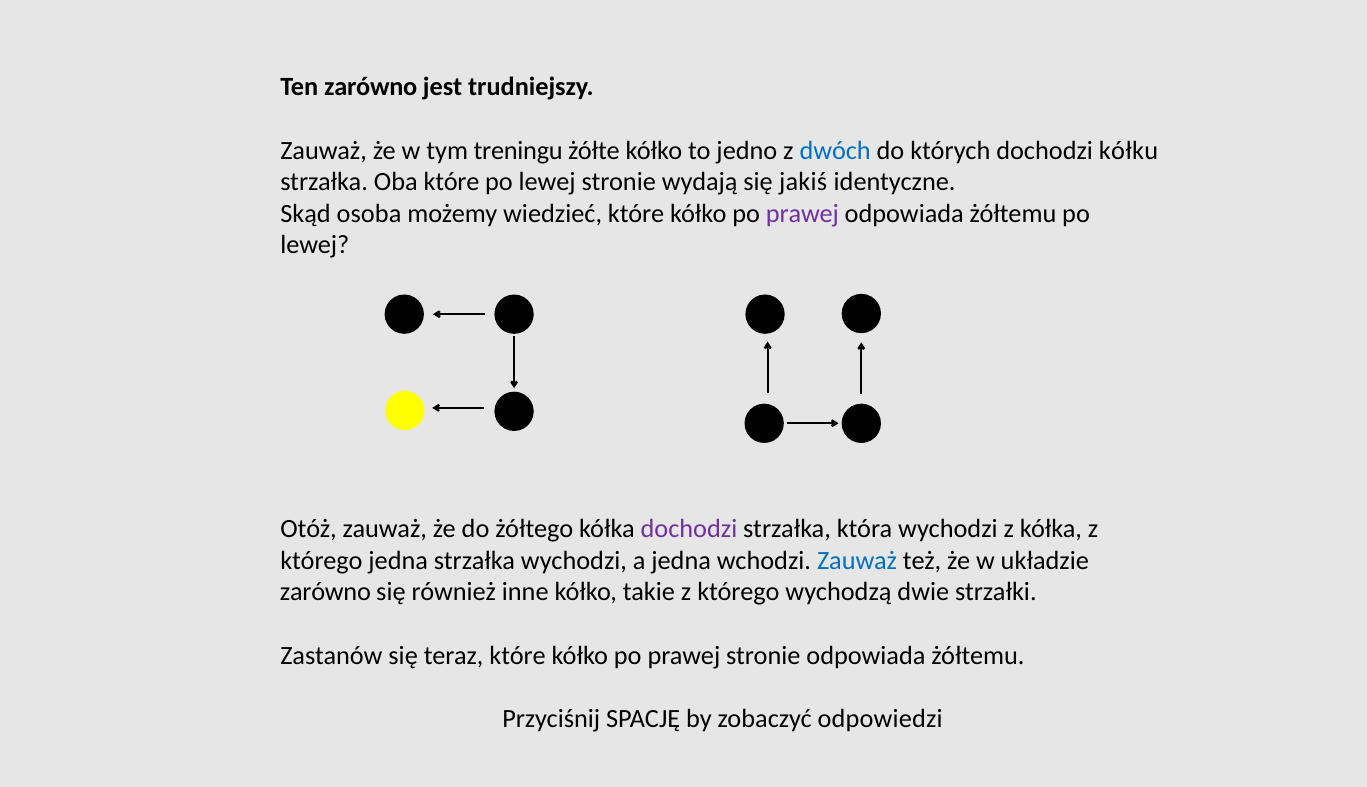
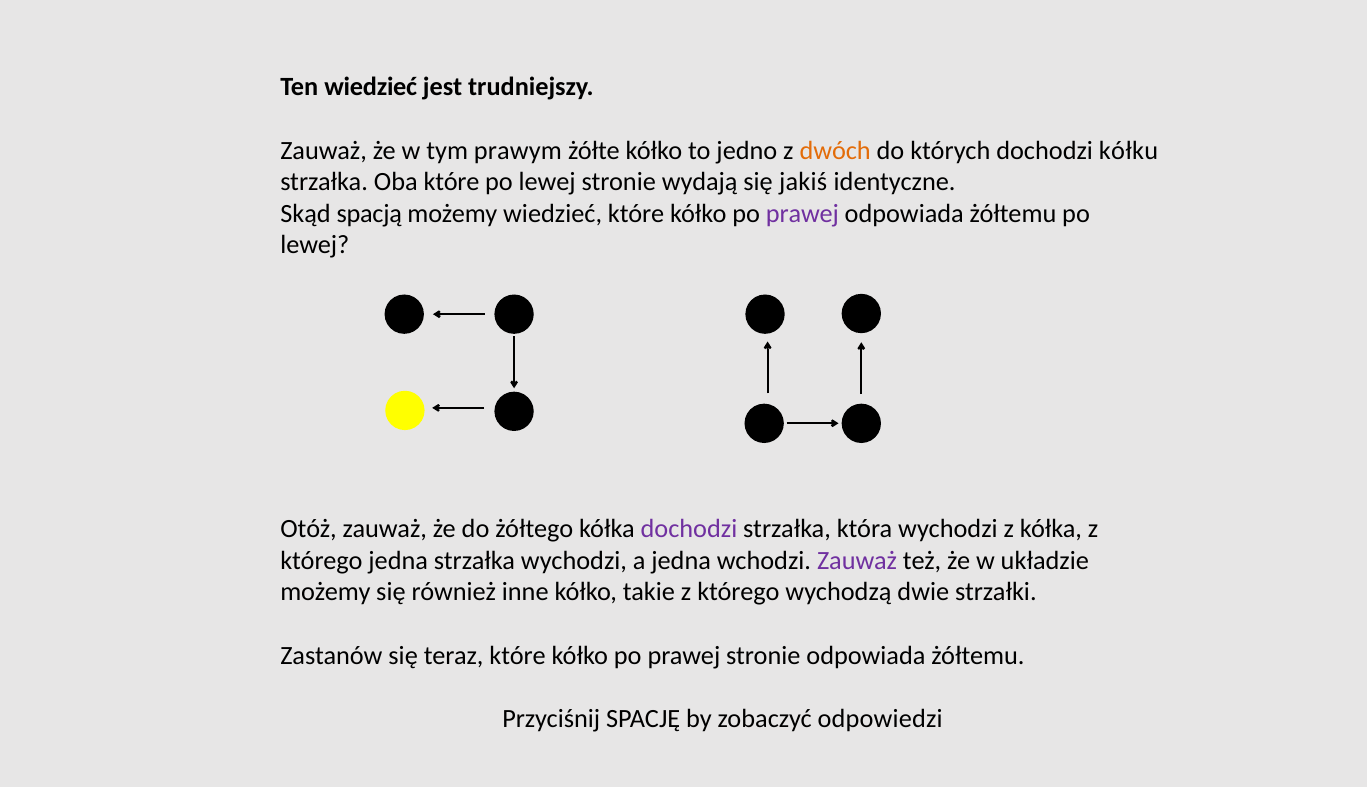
Ten zarówno: zarówno -> wiedzieć (371, 87)
treningu: treningu -> prawym (518, 150)
dwóch colour: blue -> orange (835, 150)
osoba: osoba -> spacją (369, 214)
Zauważ colour: blue -> purple (857, 561)
zarówno: zarówno -> możemy (325, 592)
